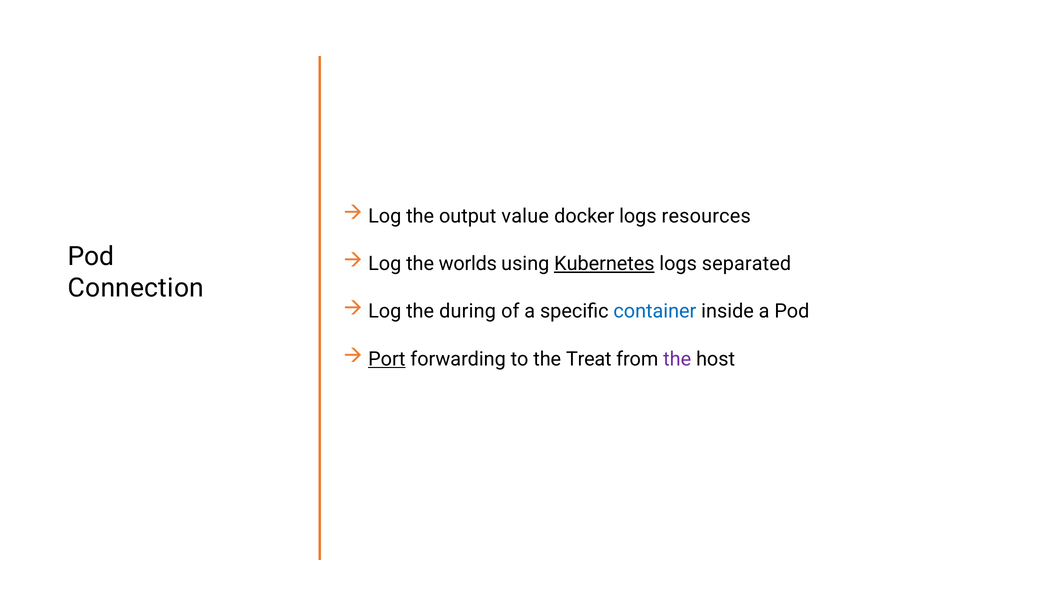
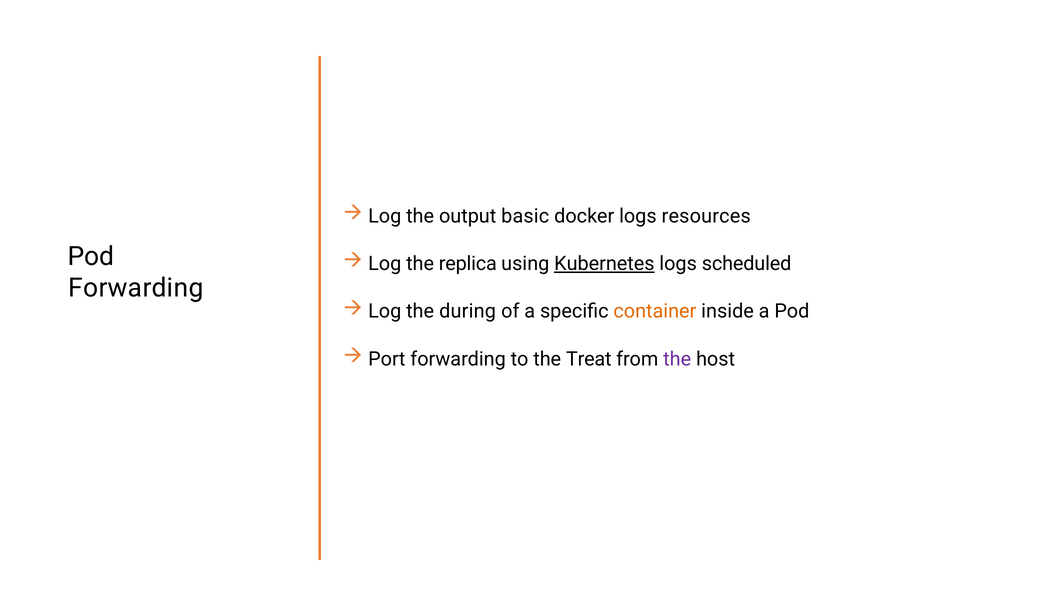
value: value -> basic (525, 216)
worlds: worlds -> replica (468, 263)
separated: separated -> scheduled (747, 263)
Connection: Connection -> Forwarding (136, 288)
container colour: blue -> orange (655, 311)
Port underline: present -> none (387, 359)
